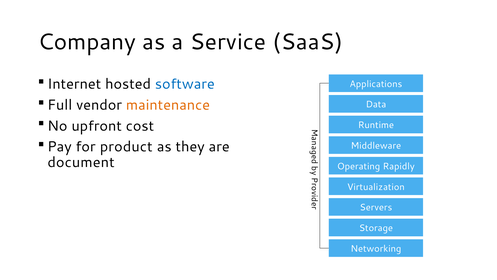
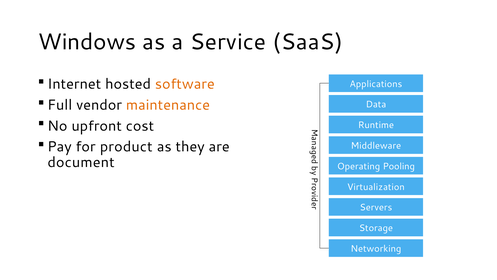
Company: Company -> Windows (87, 42)
software colour: blue -> orange (185, 84)
Rapidly: Rapidly -> Pooling (399, 166)
